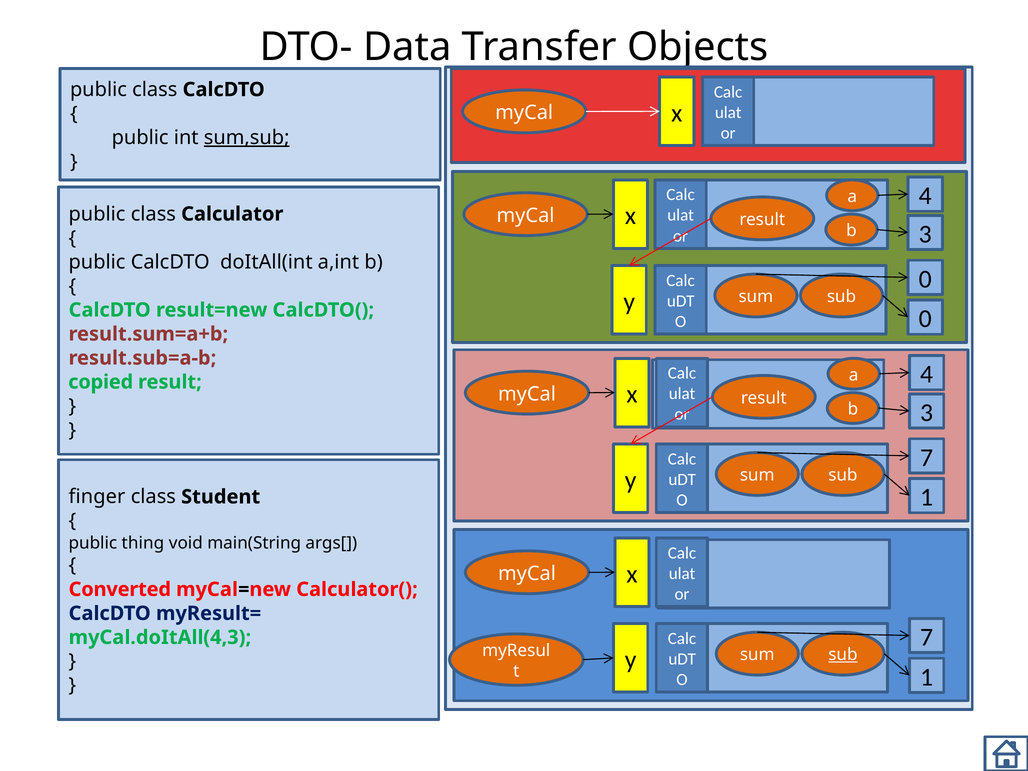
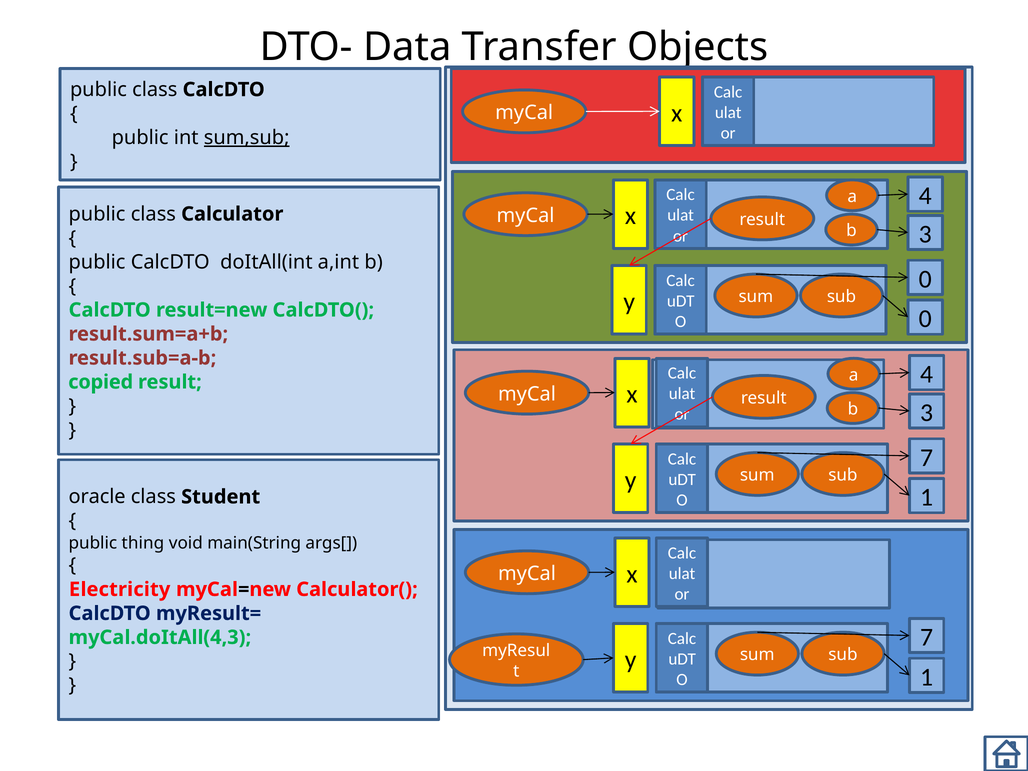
finger: finger -> oracle (97, 497)
Converted: Converted -> Electricity (120, 589)
sub underline: present -> none (843, 655)
